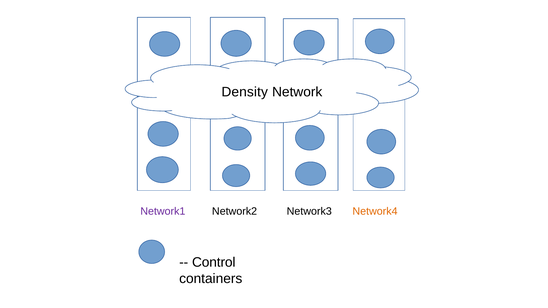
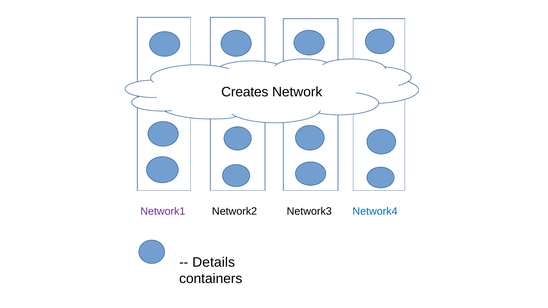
Density: Density -> Creates (245, 92)
Network4 colour: orange -> blue (375, 211)
Control: Control -> Details (214, 263)
